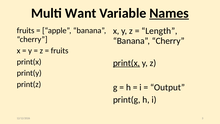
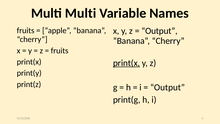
Multi Want: Want -> Multi (81, 13)
Names underline: present -> none (169, 13)
Length: Length -> Output (160, 31)
